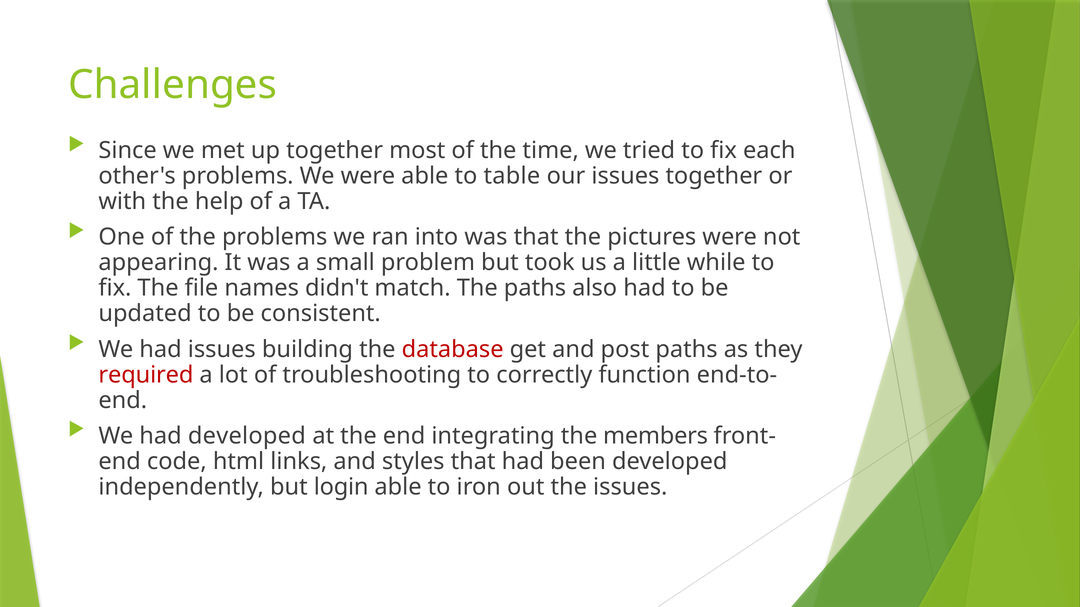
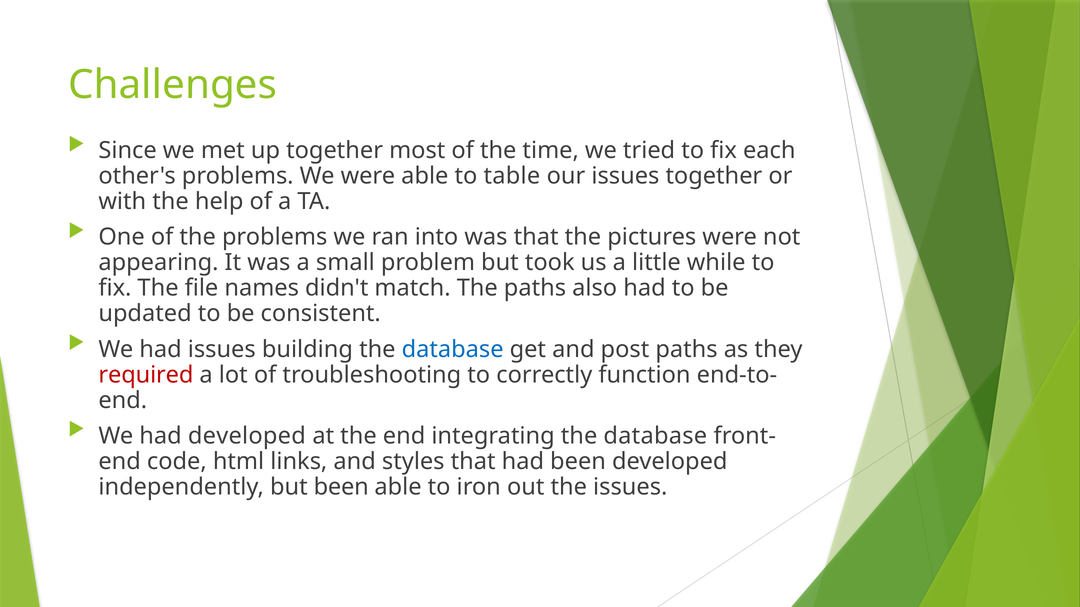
database colour: red -> blue (453, 350)
integrating the members: members -> database (655, 436)
but login: login -> been (341, 487)
